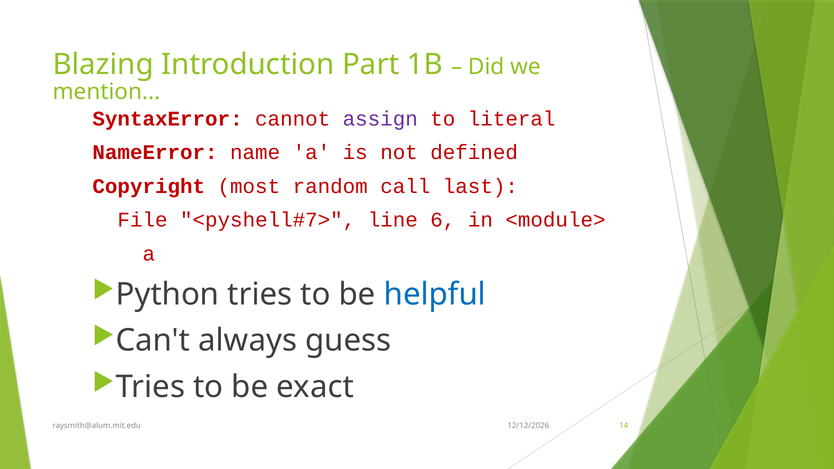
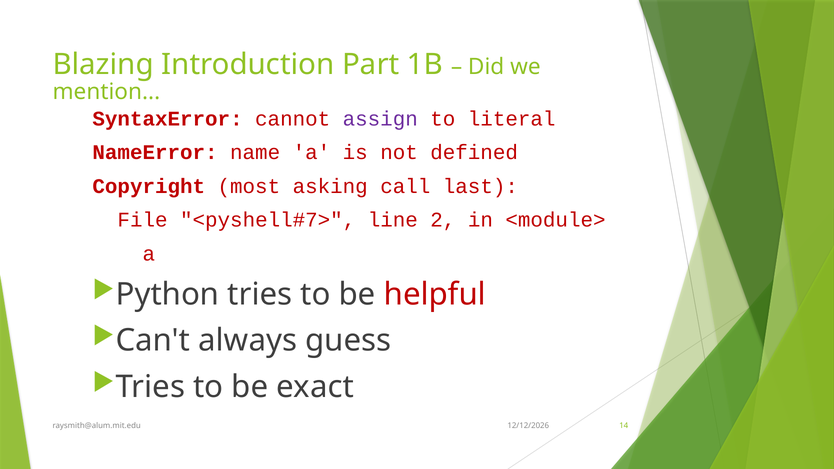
random: random -> asking (330, 186)
6: 6 -> 2 (443, 220)
helpful colour: blue -> red (435, 294)
